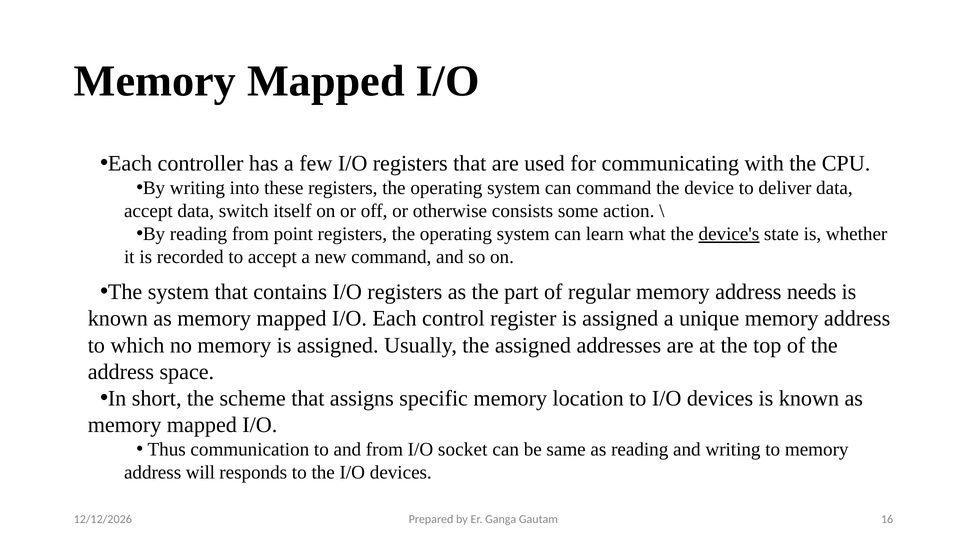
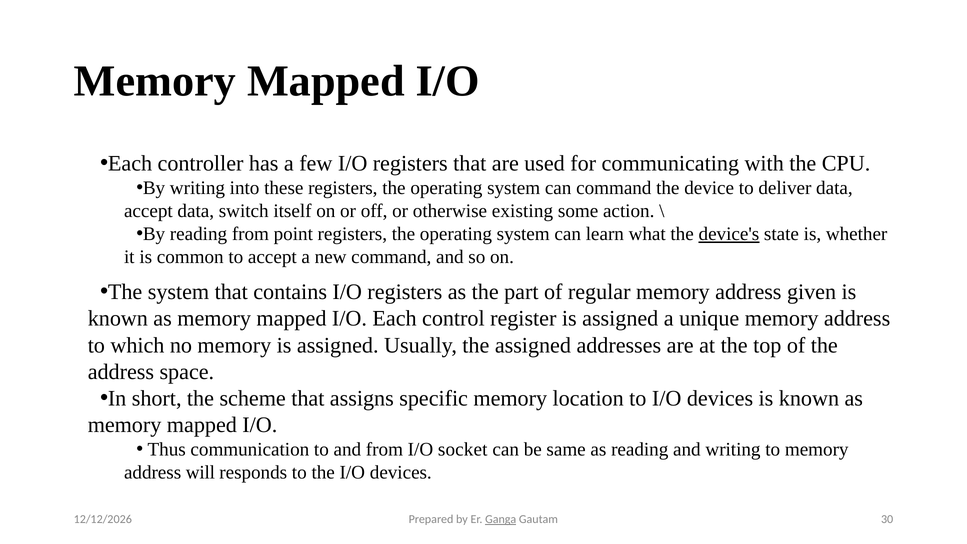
consists: consists -> existing (522, 211)
recorded: recorded -> common (190, 257)
needs: needs -> given (812, 292)
Ganga underline: none -> present (501, 519)
16: 16 -> 30 (887, 519)
